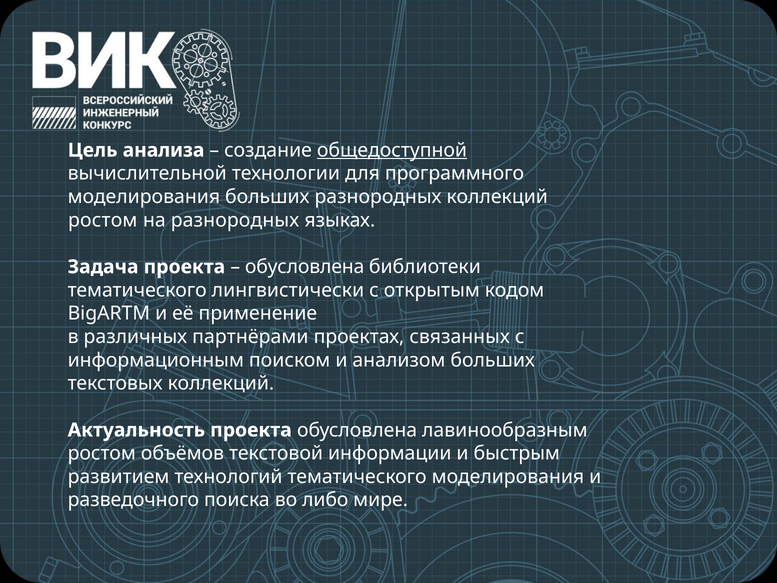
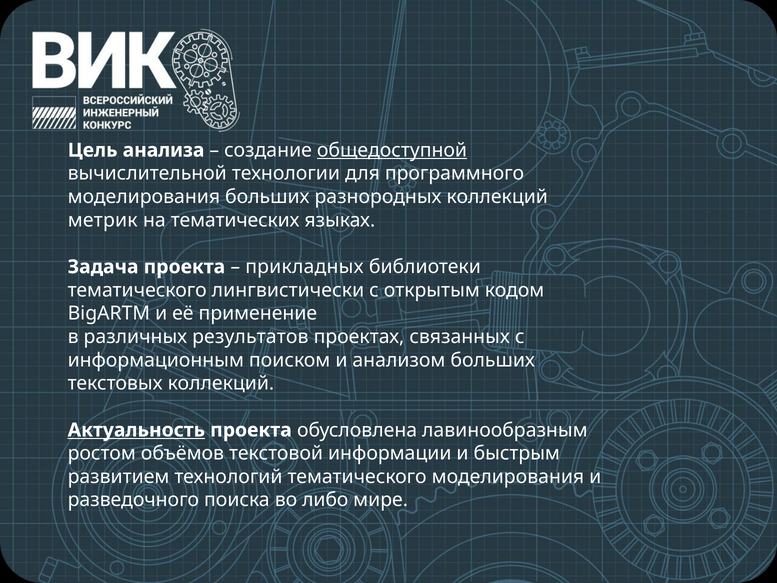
ростом: ростом -> метрик (103, 220)
на разнородных: разнородных -> тематических (235, 220)
обусловлена: обусловлена -> прикладных (304, 267)
партнёрами: партнёрами -> результатов (250, 337)
Актуальность underline: none -> present (136, 430)
